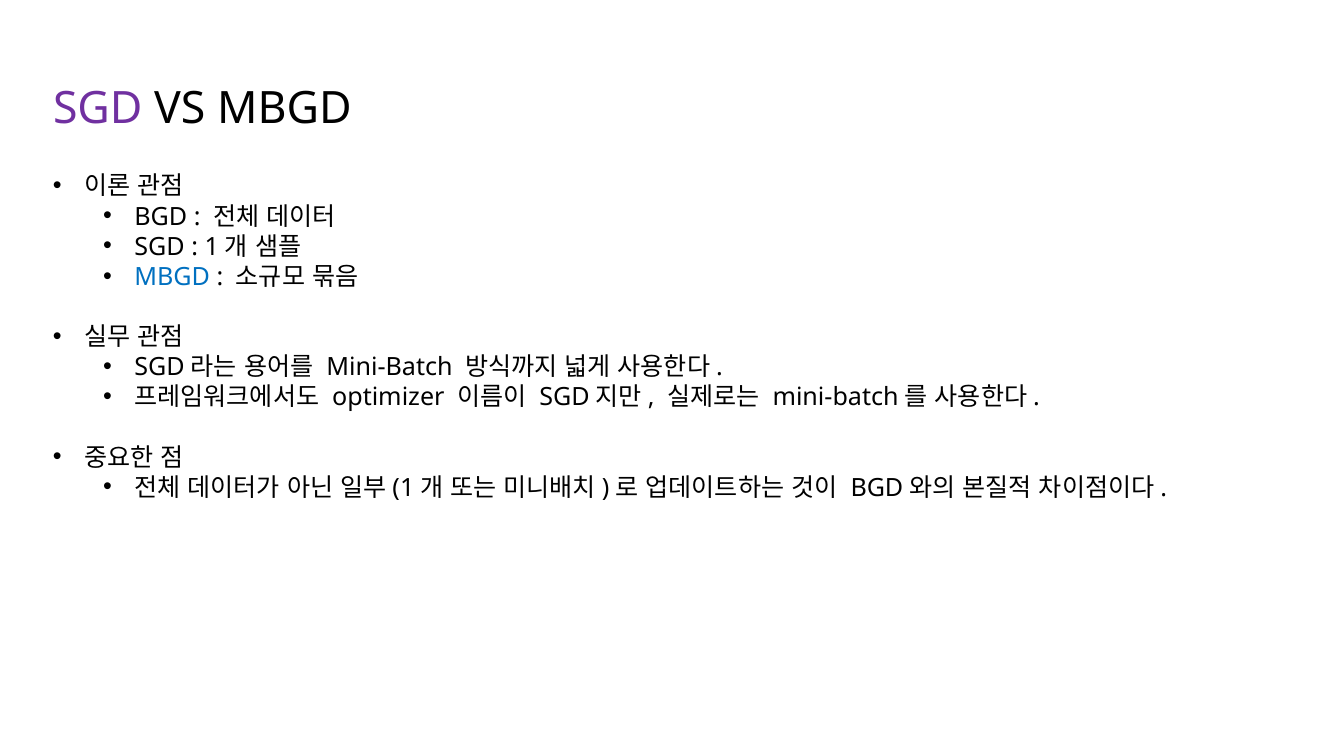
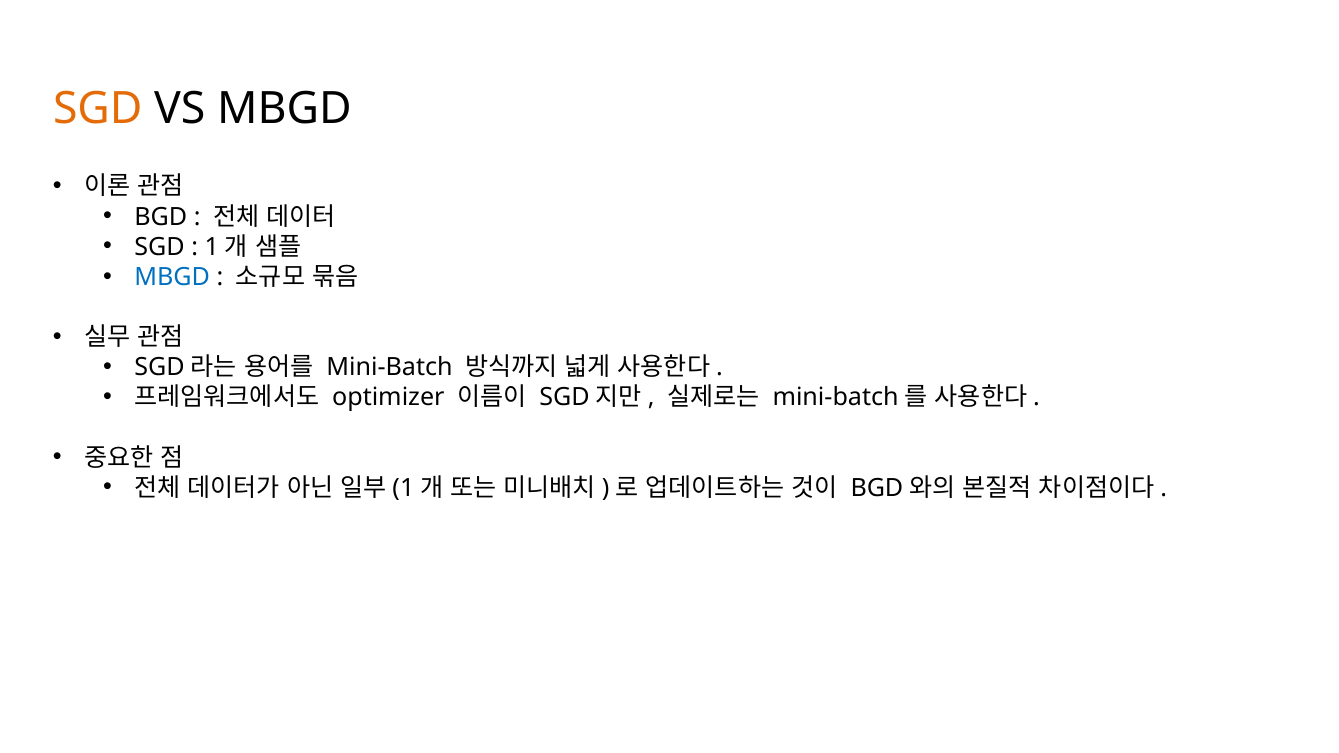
SGD colour: purple -> orange (98, 109)
